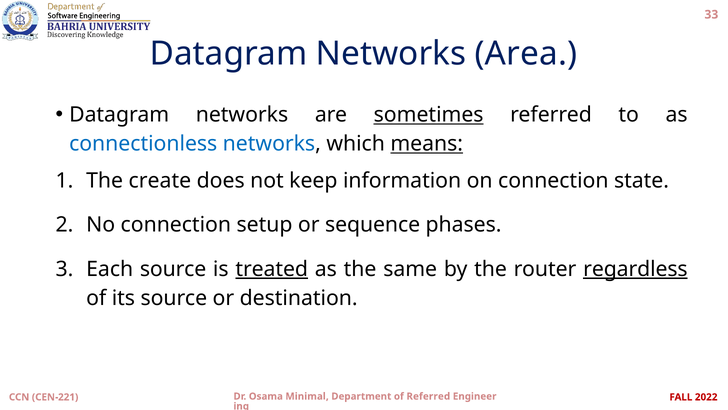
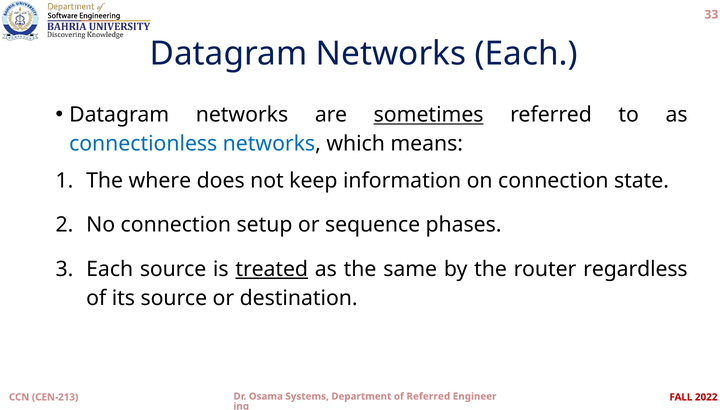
Networks Area: Area -> Each (526, 54)
means underline: present -> none (427, 144)
create: create -> where (160, 180)
regardless underline: present -> none (635, 269)
Minimal: Minimal -> Systems (307, 396)
CEN-221: CEN-221 -> CEN-213 (55, 397)
